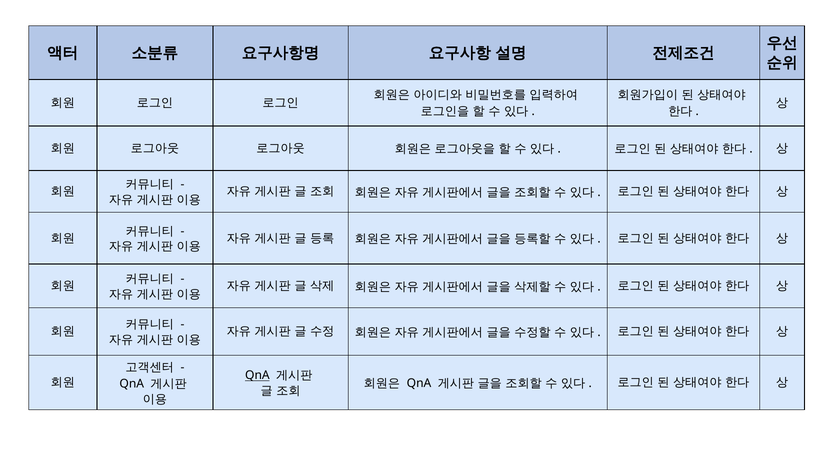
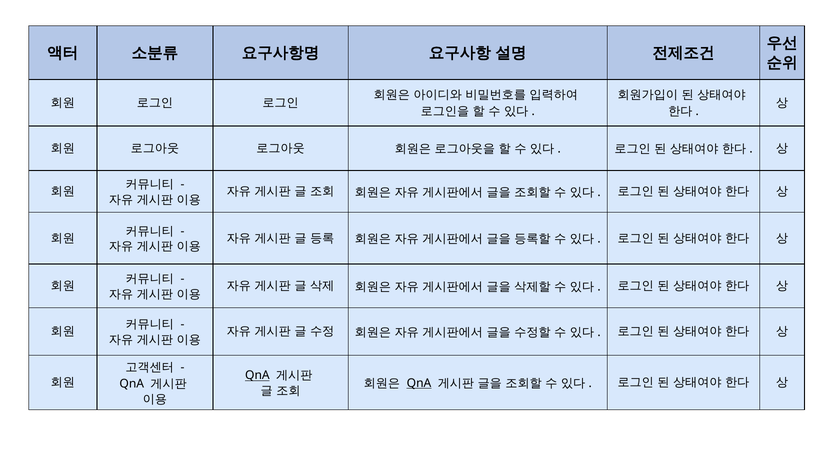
QnA underline: none -> present (419, 383)
